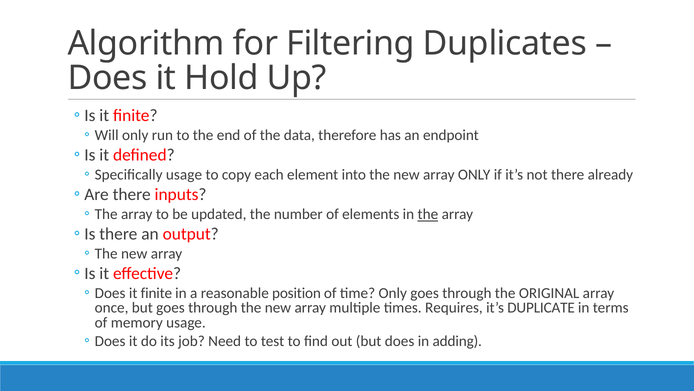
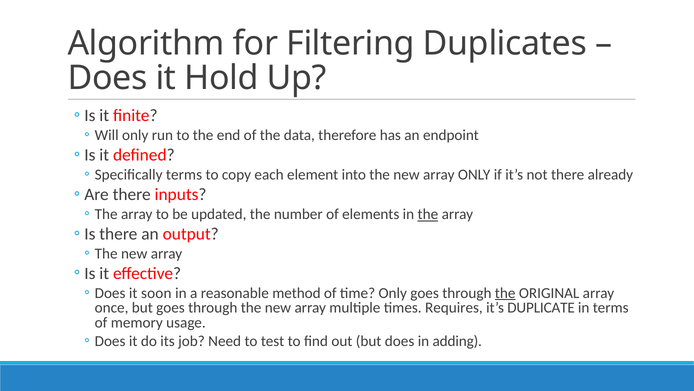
Specifically usage: usage -> terms (184, 175)
Does it finite: finite -> soon (156, 293)
position: position -> method (296, 293)
the underline: none -> present (505, 293)
